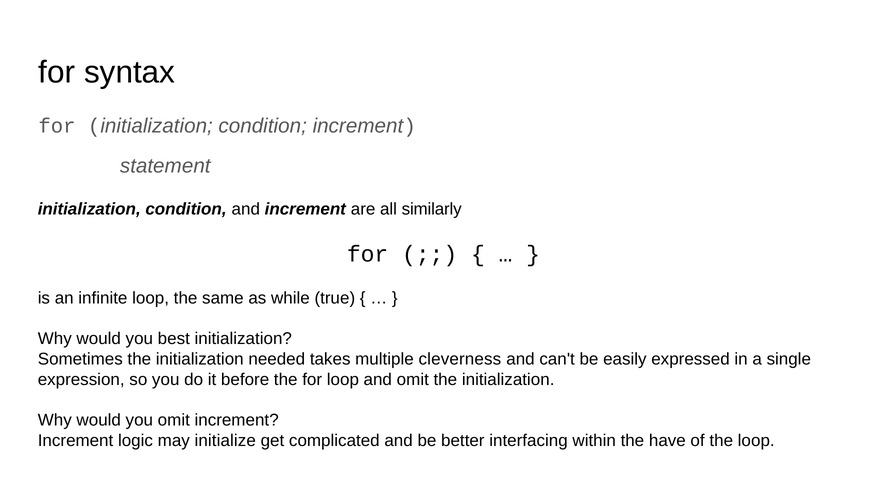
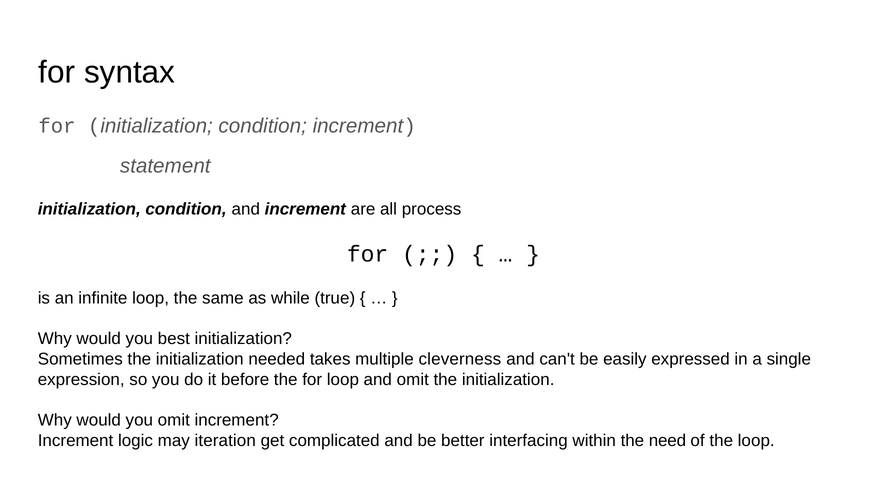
similarly: similarly -> process (432, 209)
initialize: initialize -> iteration (225, 441)
have: have -> need (667, 441)
